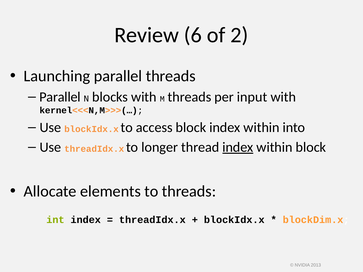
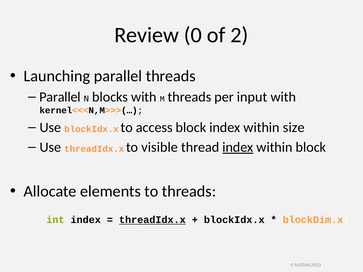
6: 6 -> 0 (193, 35)
into: into -> size (294, 128)
longer: longer -> visible (160, 147)
threadIdx.x underline: none -> present (152, 220)
